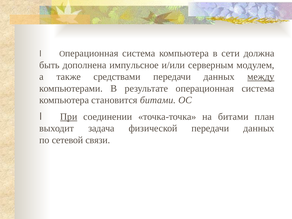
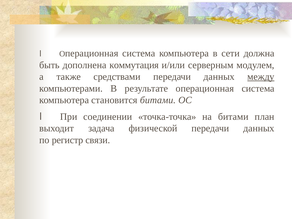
импульсное: импульсное -> коммутация (134, 65)
При underline: present -> none (69, 117)
сетевой: сетевой -> регистр (67, 140)
